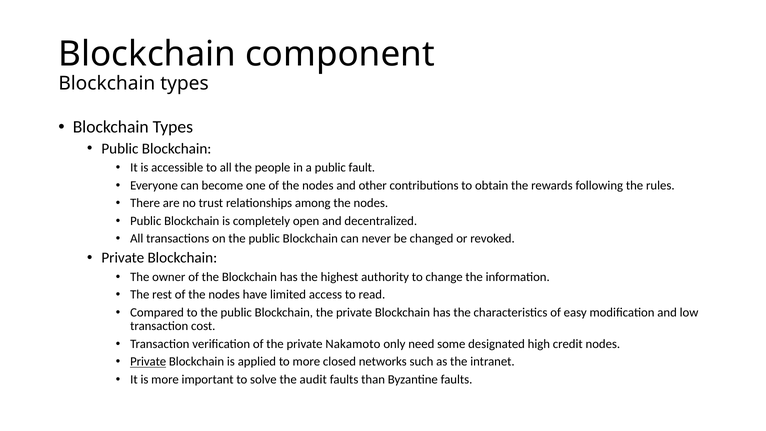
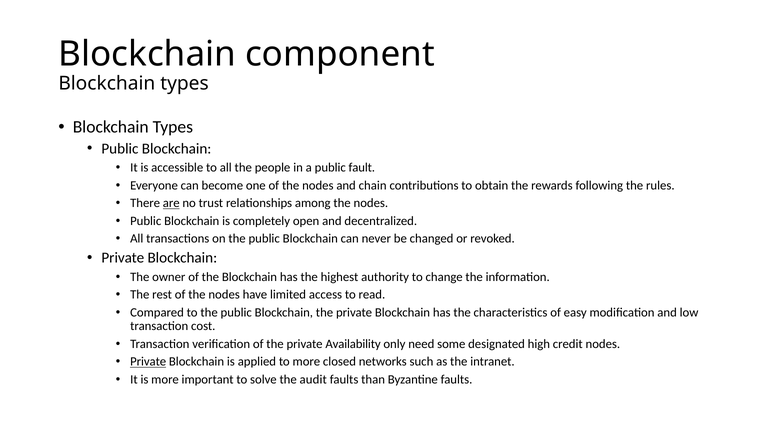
other: other -> chain (373, 185)
are underline: none -> present (171, 203)
Nakamoto: Nakamoto -> Availability (353, 344)
